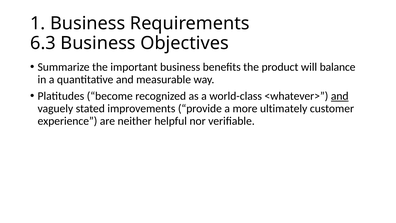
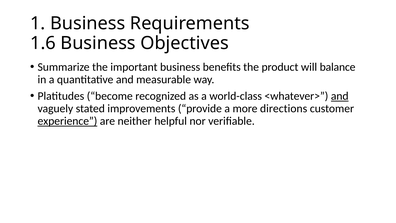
6.3: 6.3 -> 1.6 (43, 43)
ultimately: ultimately -> directions (284, 108)
experience underline: none -> present (67, 121)
